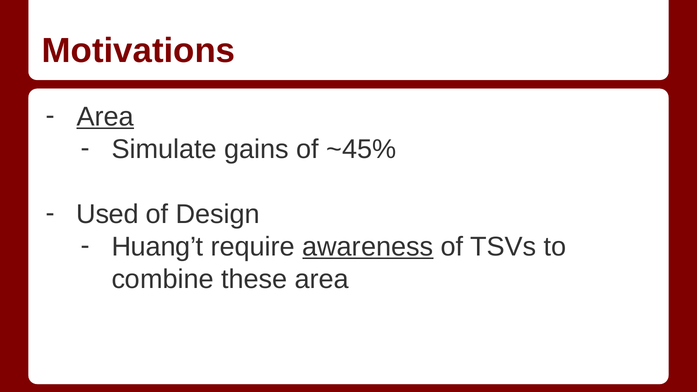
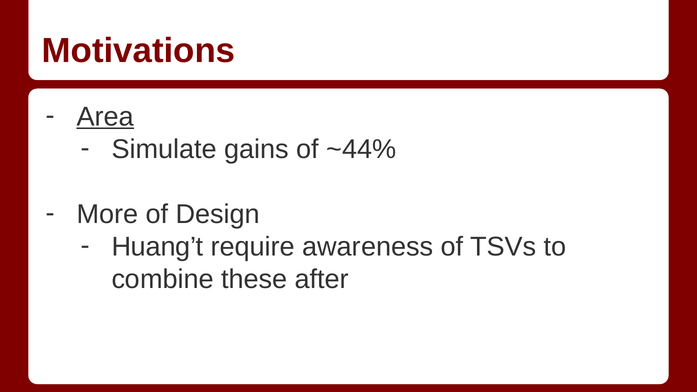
~45%: ~45% -> ~44% (361, 149)
Used: Used -> More (108, 214)
awareness underline: present -> none (368, 247)
these area: area -> after (322, 279)
